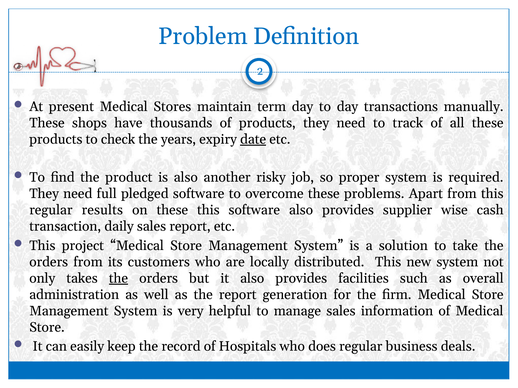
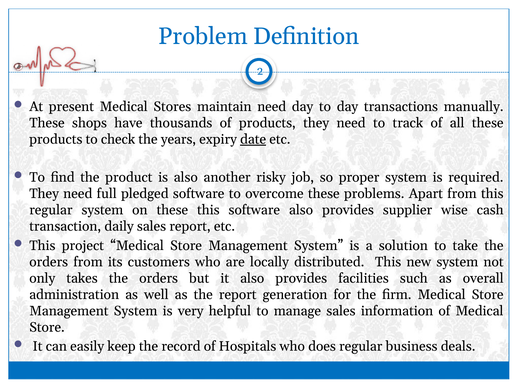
maintain term: term -> need (272, 107)
regular results: results -> system (102, 210)
the underline: present -> none (118, 279)
